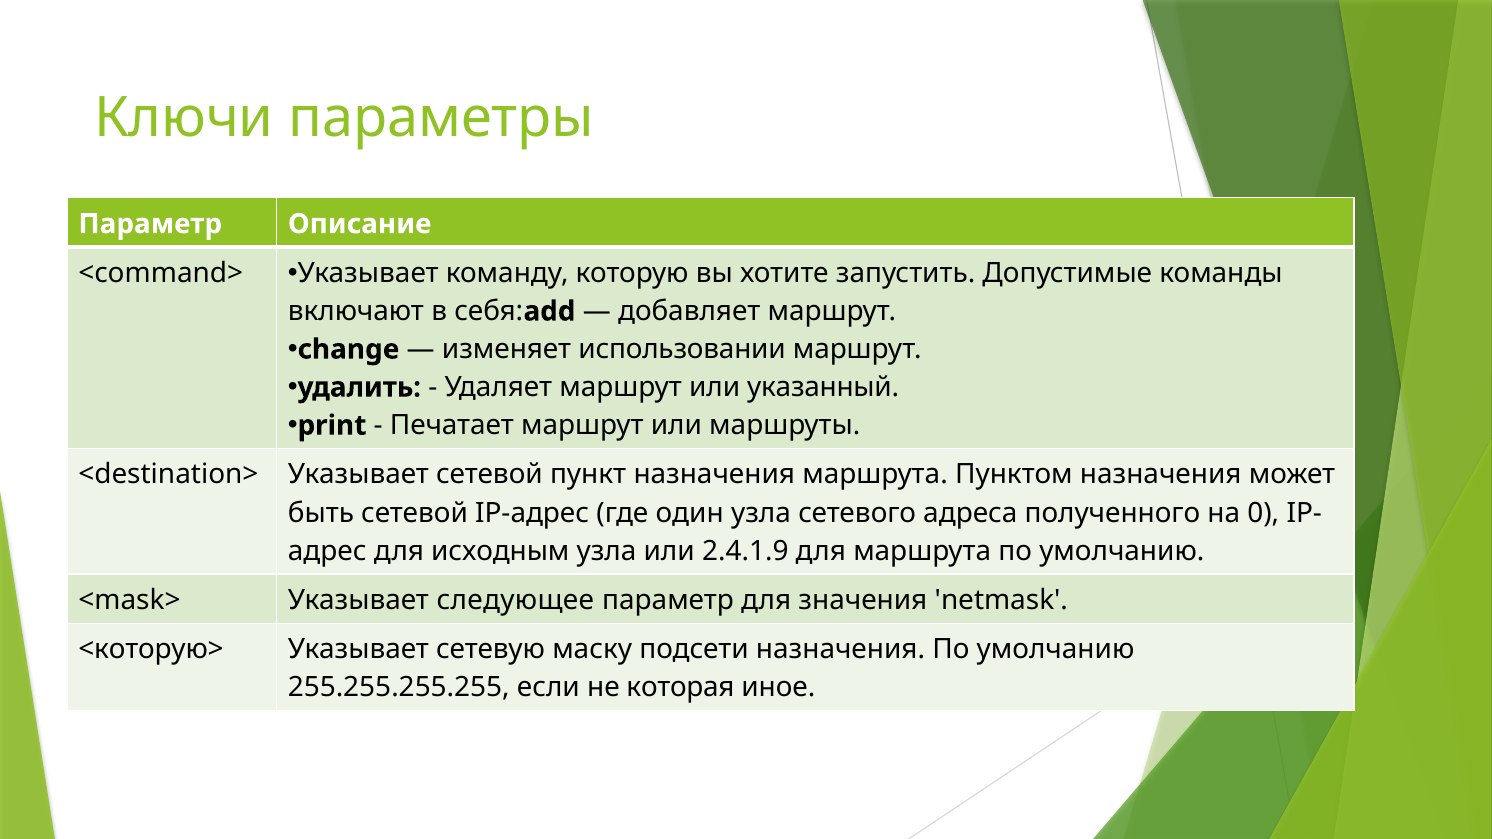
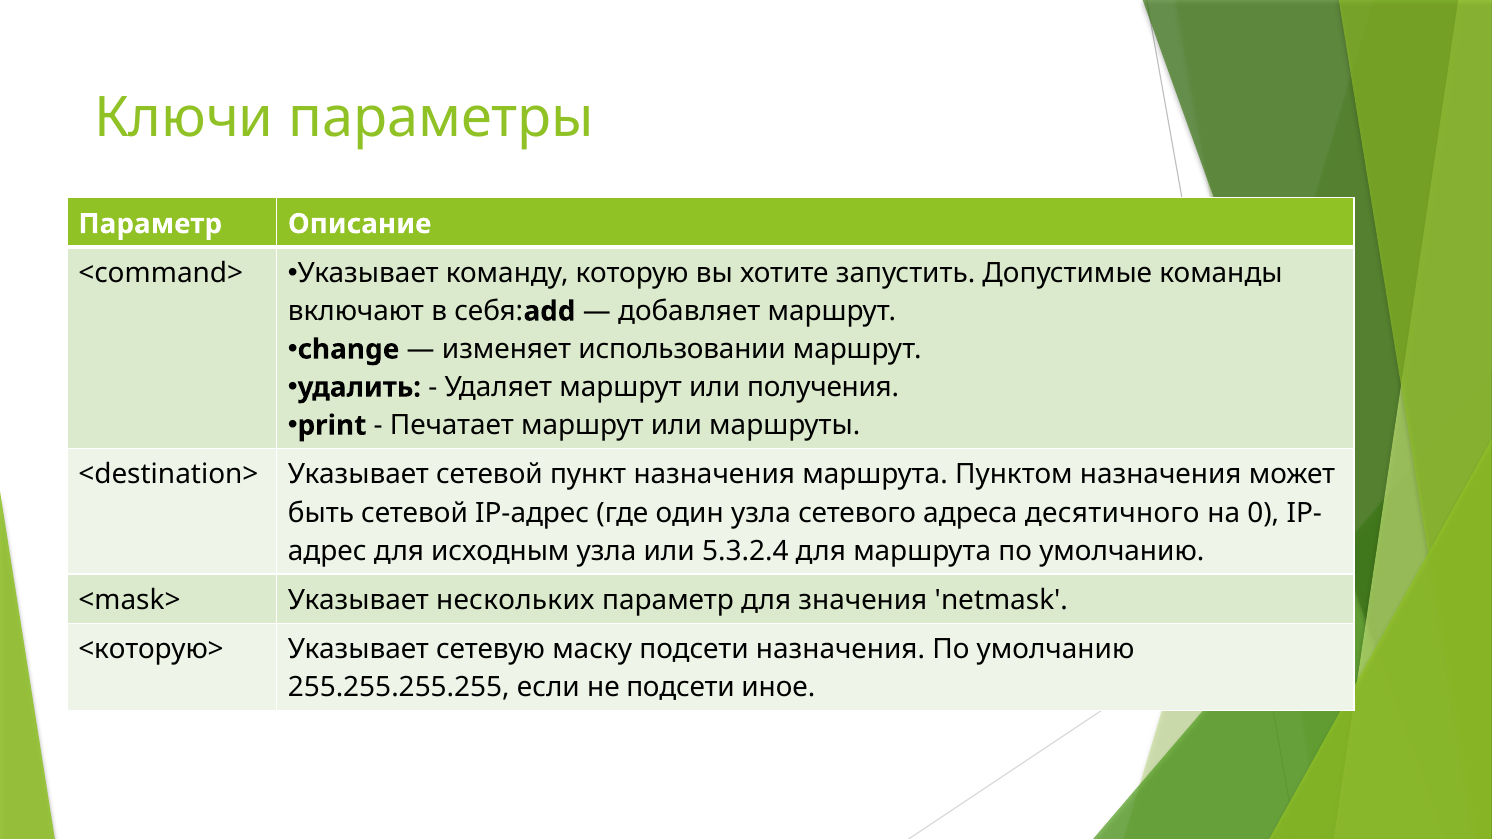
указанный: указанный -> получения (823, 388)
полученного: полученного -> десятичного (1112, 513)
2.4.1.9: 2.4.1.9 -> 5.3.2.4 (745, 551)
следующее: следующее -> нескольких (515, 600)
не которая: которая -> подсети (681, 688)
